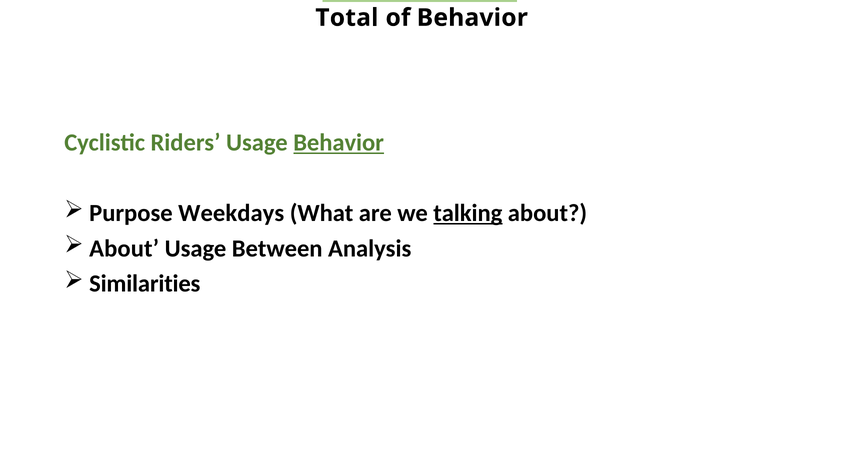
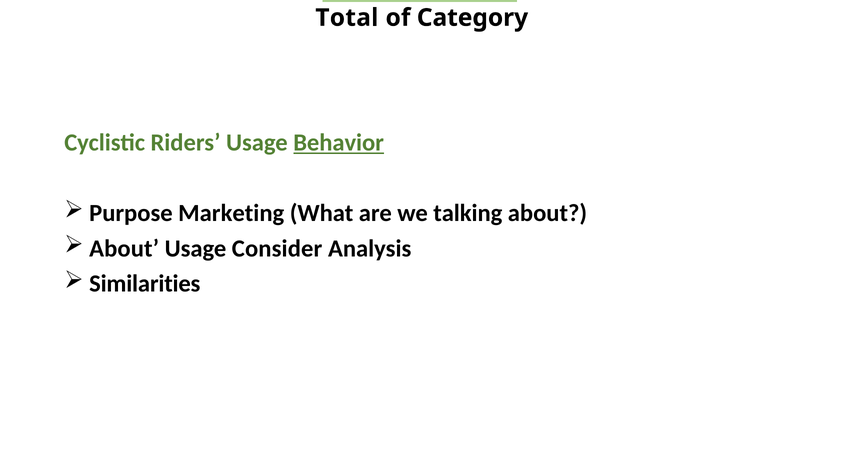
of Behavior: Behavior -> Category (472, 18)
Weekdays: Weekdays -> Marketing (231, 213)
talking underline: present -> none (468, 213)
Between: Between -> Consider (277, 249)
